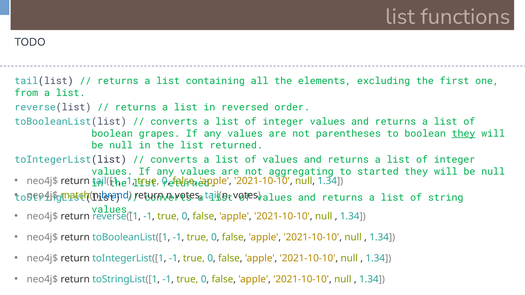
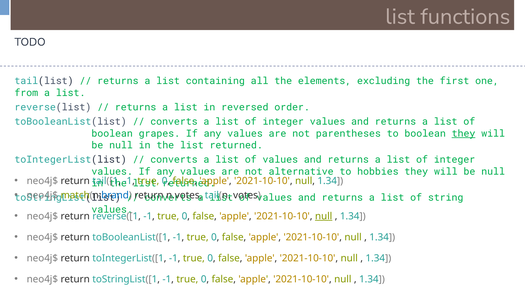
aggregating: aggregating -> alternative (301, 172)
started: started -> hobbies (378, 172)
null underline: none -> present (324, 216)
